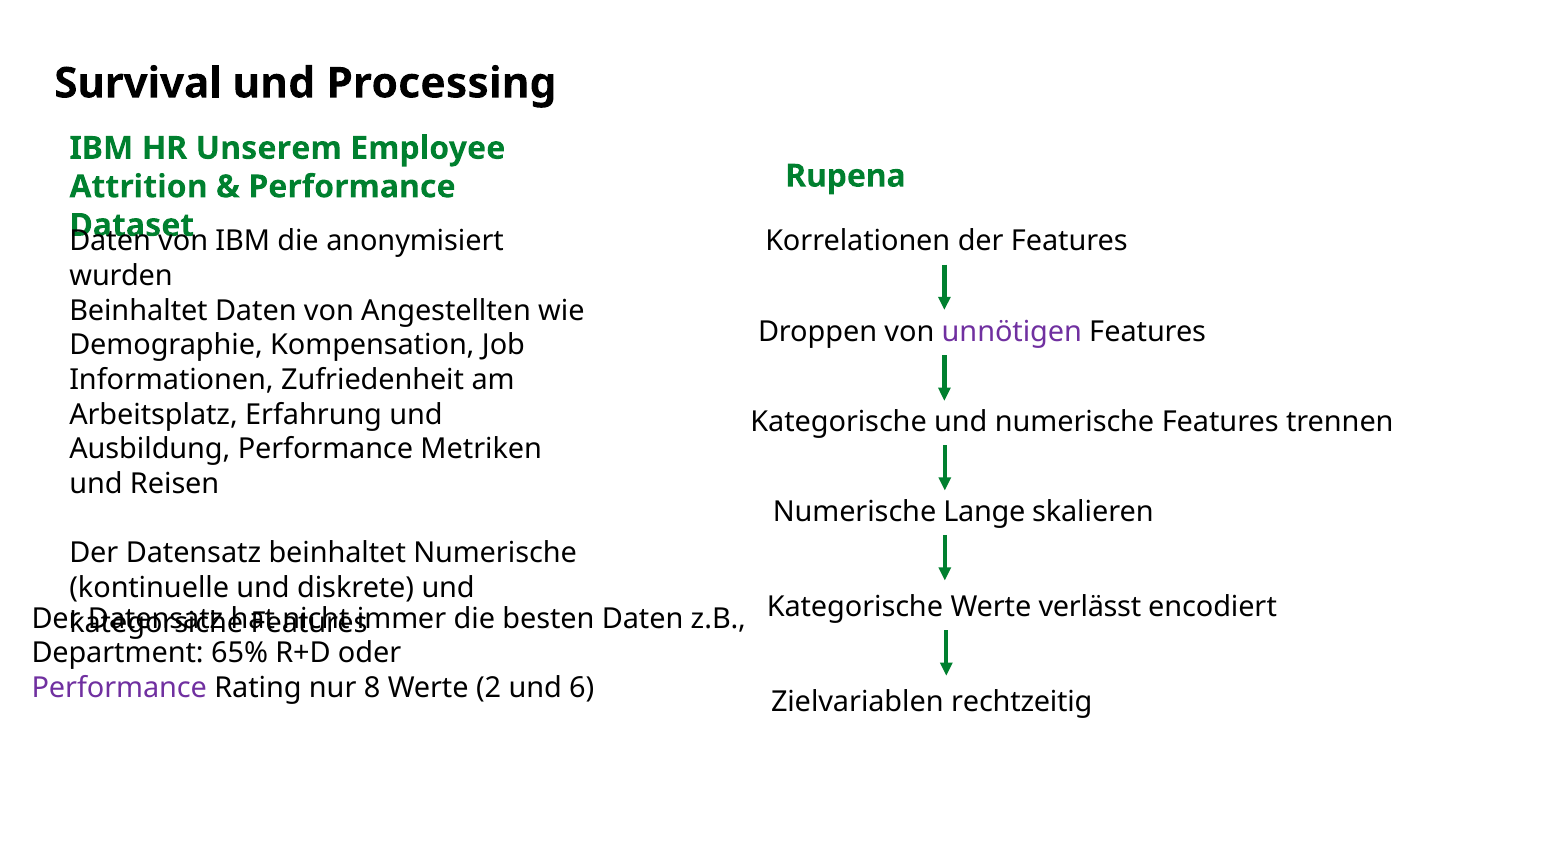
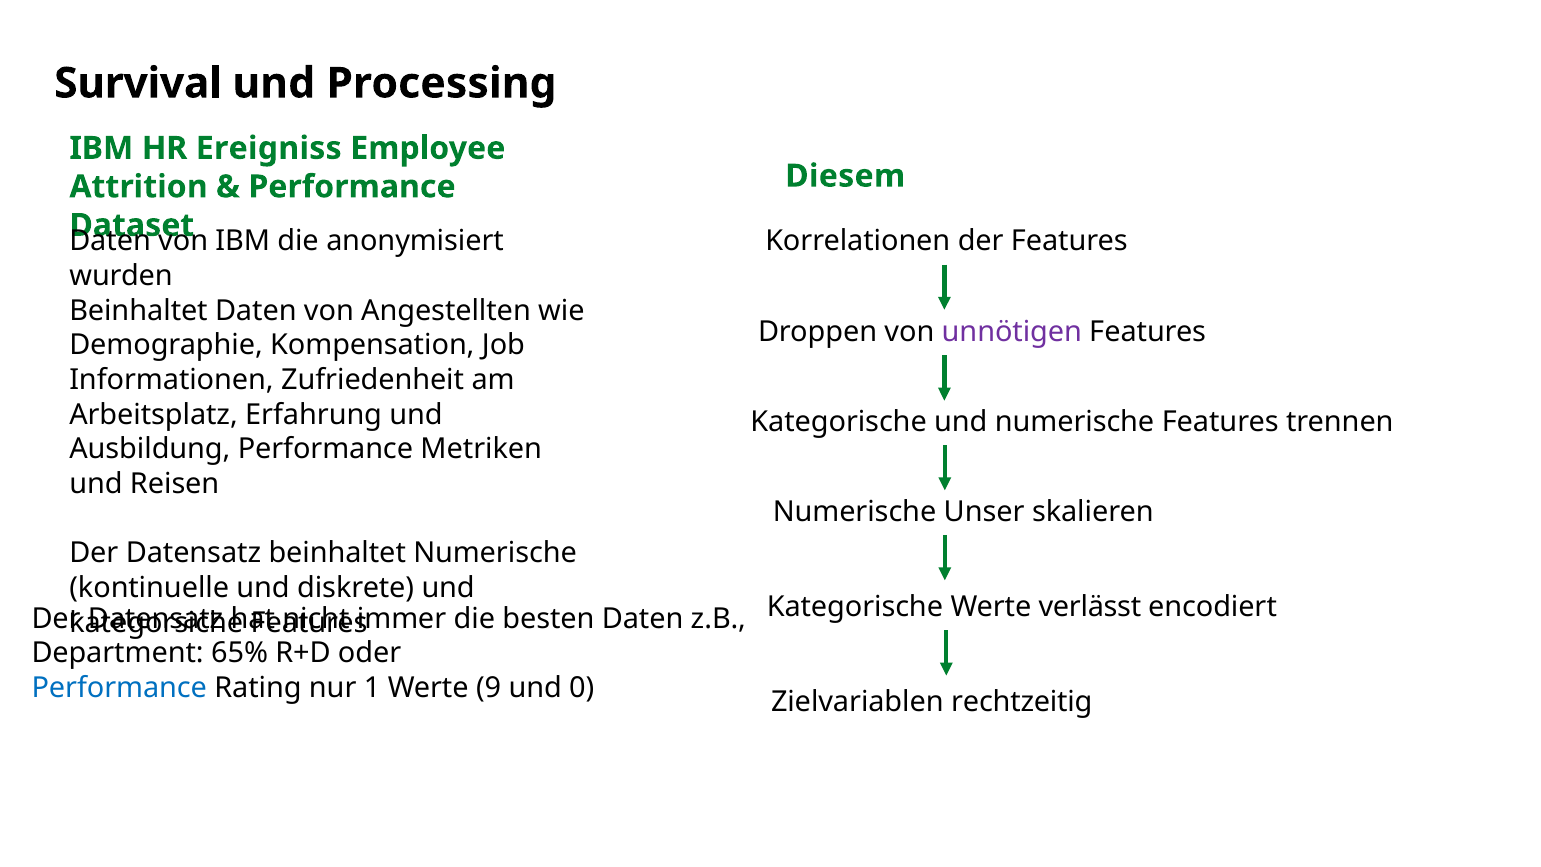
Unserem: Unserem -> Ereigniss (269, 148)
Rupena: Rupena -> Diesem (845, 176)
Lange: Lange -> Unser (984, 512)
Performance colour: purple -> blue (119, 688)
8: 8 -> 1 (372, 688)
2: 2 -> 9 (489, 688)
6: 6 -> 0 (582, 688)
